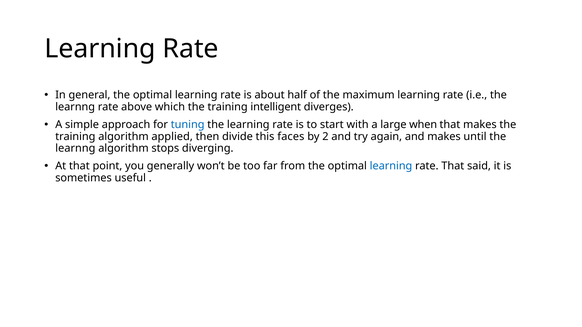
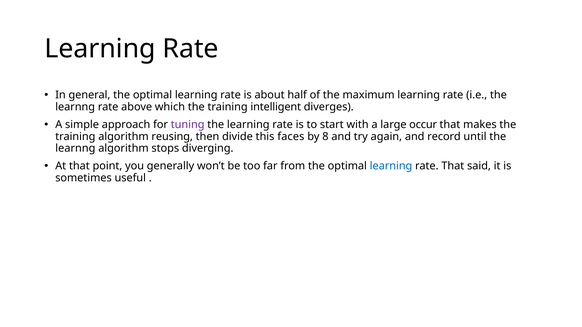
tuning colour: blue -> purple (188, 125)
when: when -> occur (423, 125)
applied: applied -> reusing (172, 137)
2: 2 -> 8 (325, 137)
and makes: makes -> record (444, 137)
